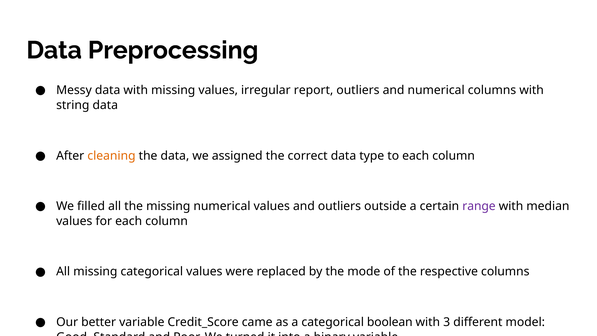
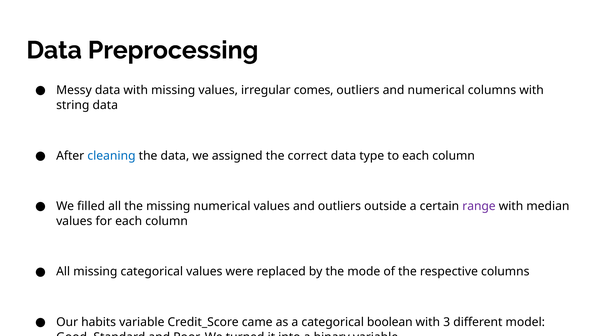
report: report -> comes (314, 90)
cleaning colour: orange -> blue (111, 156)
better: better -> habits (99, 322)
